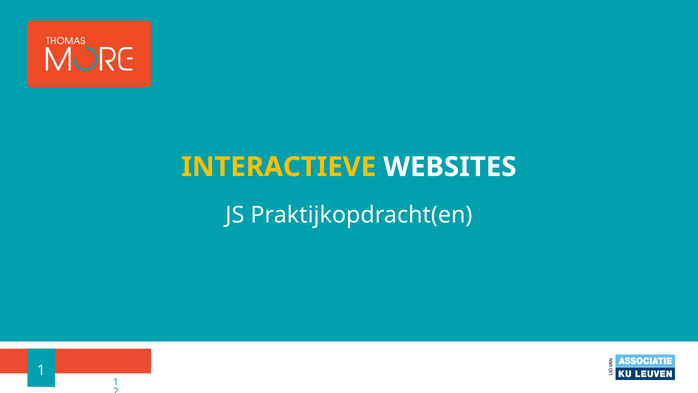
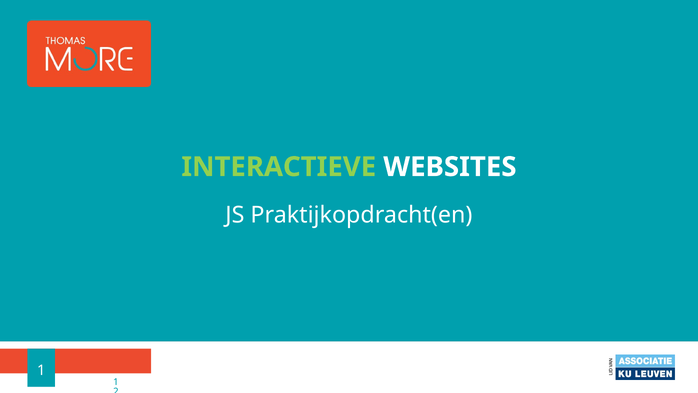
INTERACTIEVE colour: yellow -> light green (279, 167)
